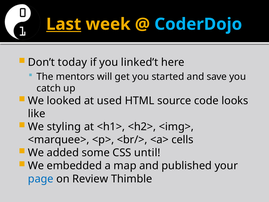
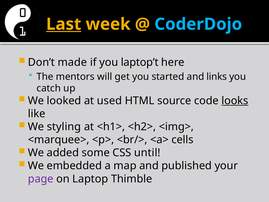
today: today -> made (72, 62)
linked’t: linked’t -> laptop’t (140, 62)
save: save -> links (217, 77)
looks underline: none -> present (235, 101)
page colour: blue -> purple (41, 179)
Review: Review -> Laptop (90, 179)
